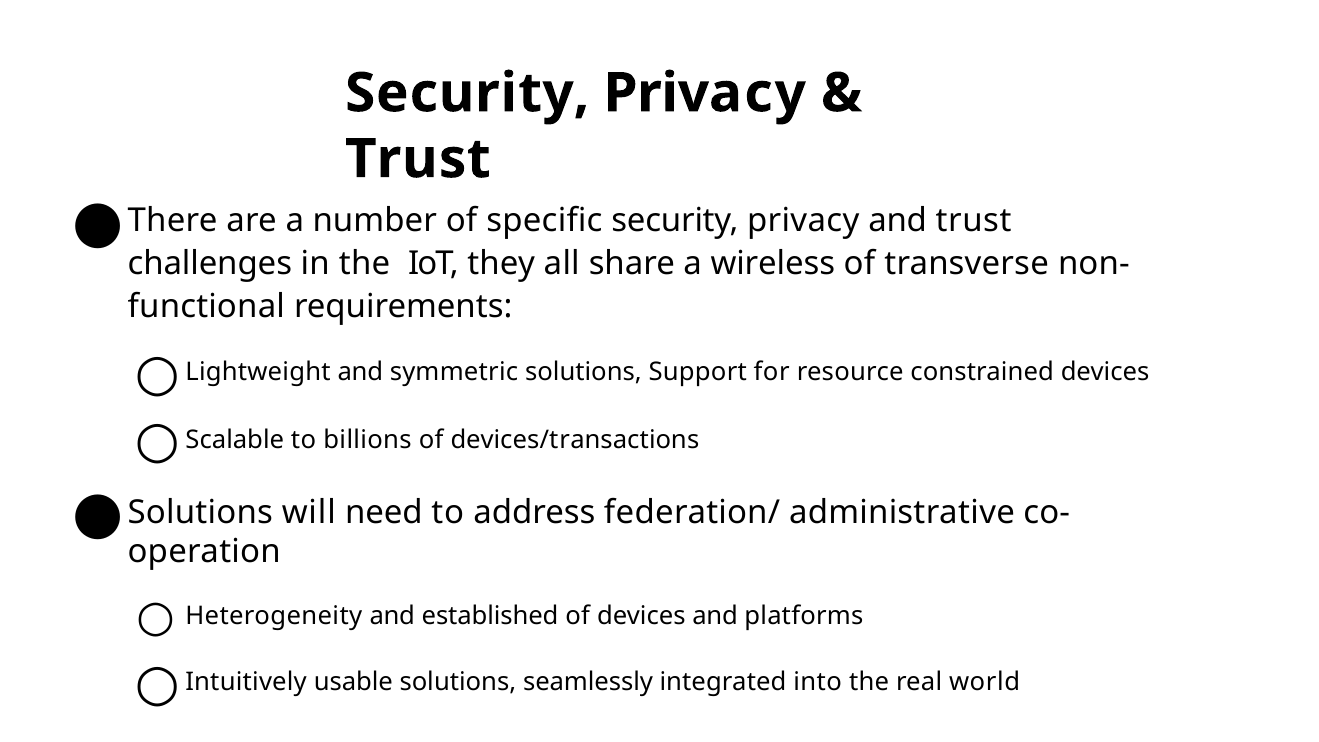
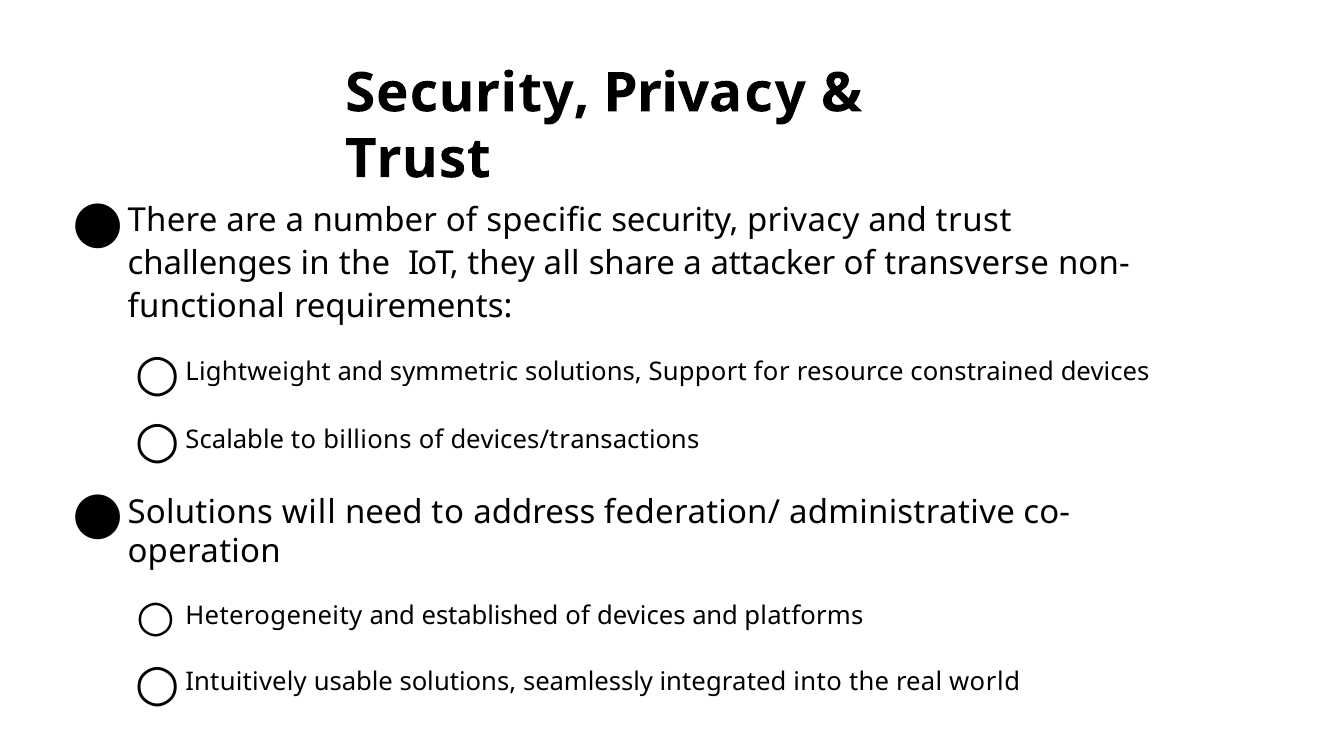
wireless: wireless -> attacker (773, 264)
